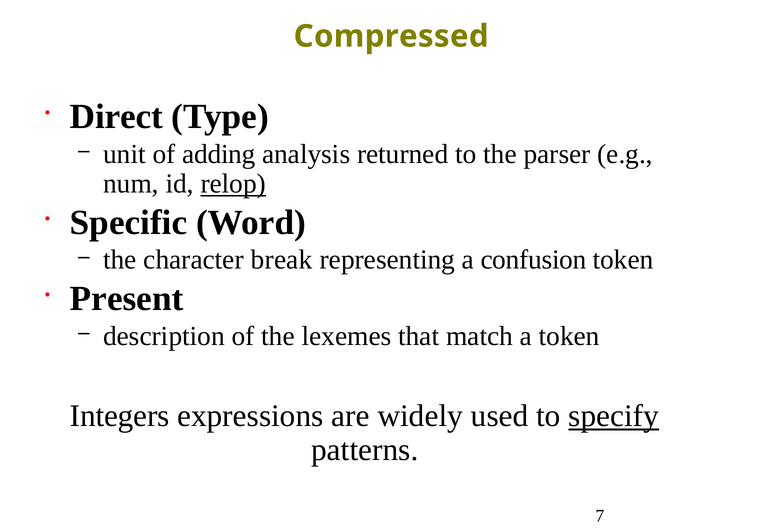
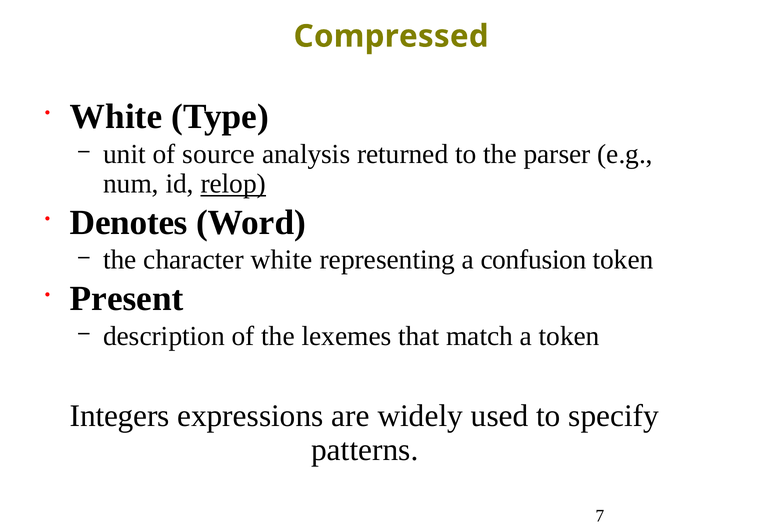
Direct: Direct -> White (116, 116)
adding: adding -> source (219, 154)
Specific: Specific -> Denotes (129, 222)
character break: break -> white (282, 260)
specify underline: present -> none (614, 416)
